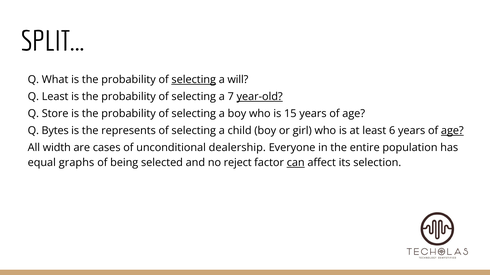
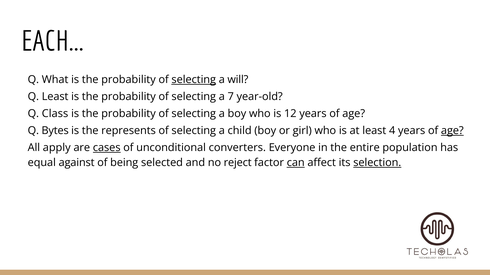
SPLIT: SPLIT -> EACH (53, 41)
year-old underline: present -> none (260, 97)
Store: Store -> Class (55, 114)
15: 15 -> 12 (290, 114)
6: 6 -> 4 (392, 131)
width: width -> apply (57, 148)
cases underline: none -> present (107, 148)
dealership: dealership -> converters (237, 148)
graphs: graphs -> against (77, 163)
selection underline: none -> present (377, 163)
